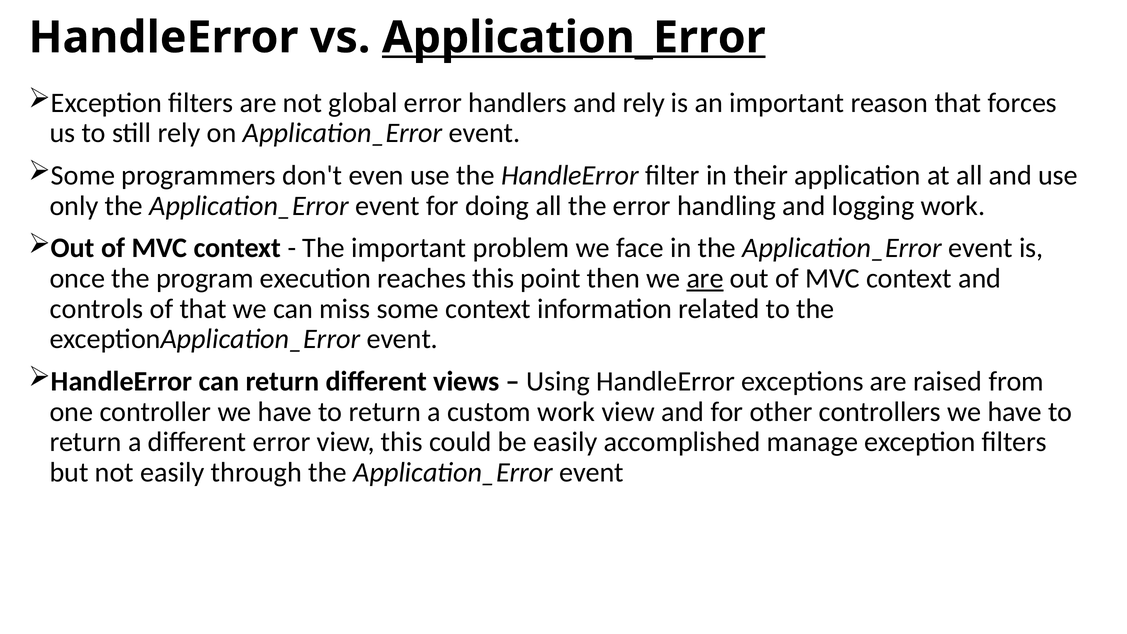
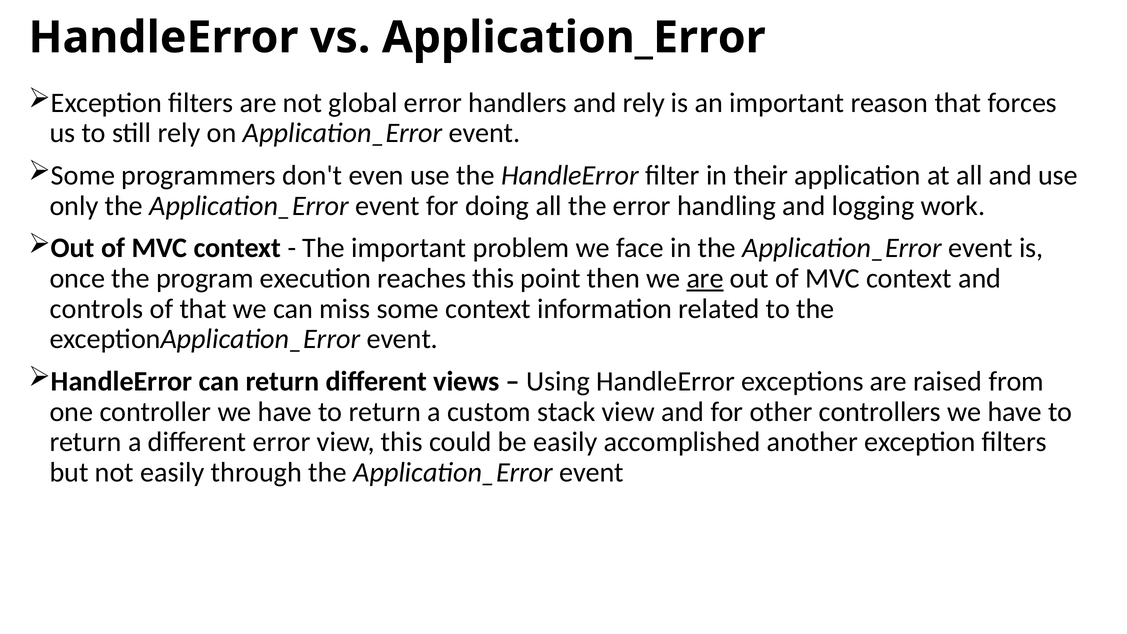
Application_Error underline: present -> none (574, 38)
custom work: work -> stack (566, 412)
manage: manage -> another (812, 442)
